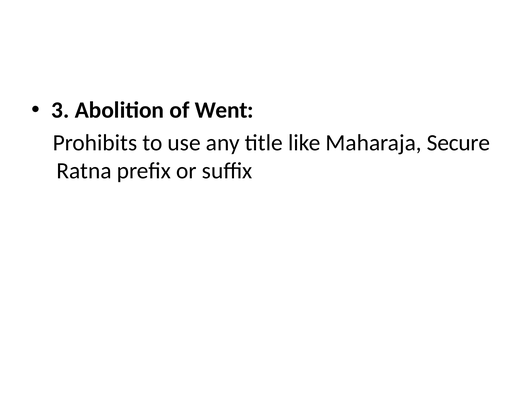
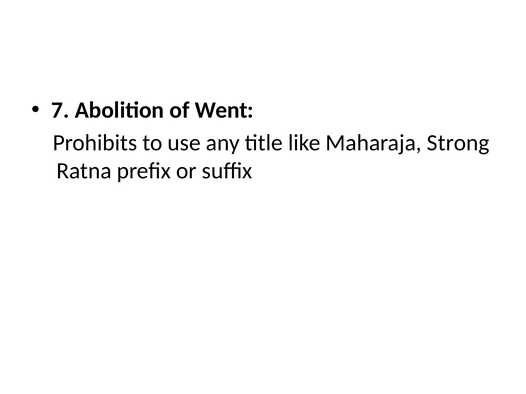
3: 3 -> 7 (60, 110)
Secure: Secure -> Strong (458, 143)
